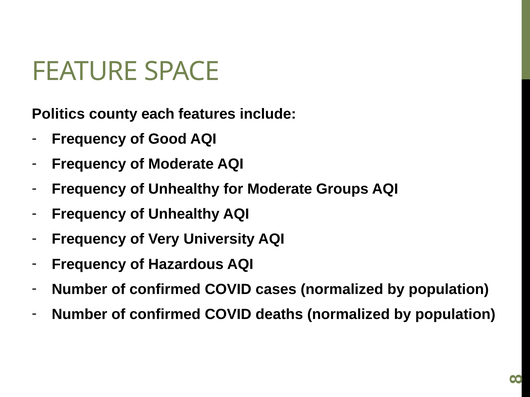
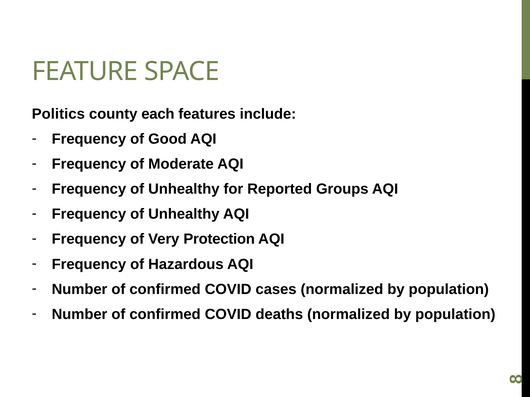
for Moderate: Moderate -> Reported (280, 189)
University: University -> Protection (219, 239)
